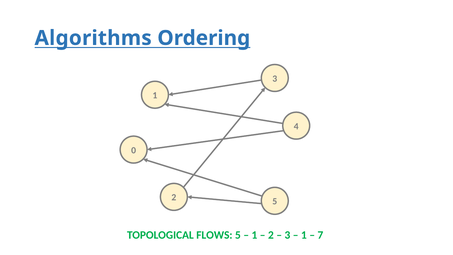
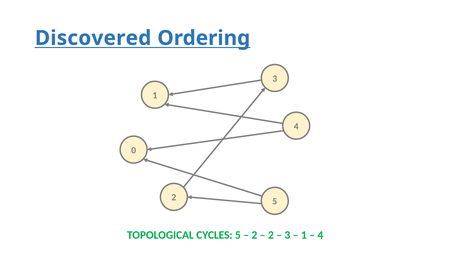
Algorithms: Algorithms -> Discovered (93, 38)
FLOWS: FLOWS -> CYCLES (214, 235)
1: 1 -> 2 (254, 235)
7: 7 -> 4 (320, 235)
